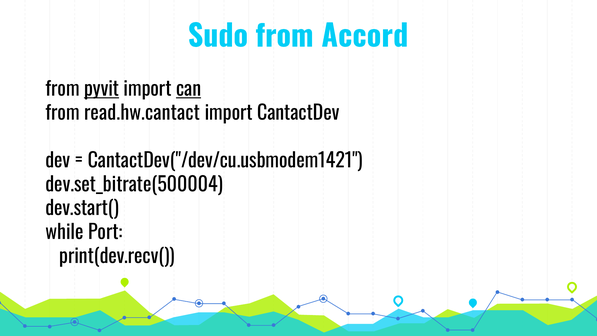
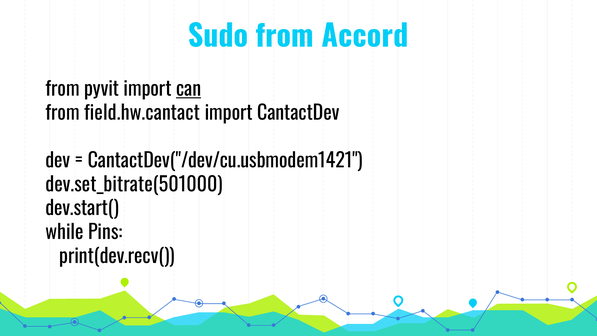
pyvit underline: present -> none (102, 89)
read.hw.cantact: read.hw.cantact -> field.hw.cantact (142, 113)
dev.set_bitrate(500004: dev.set_bitrate(500004 -> dev.set_bitrate(501000 (134, 185)
Port: Port -> Pins (105, 232)
